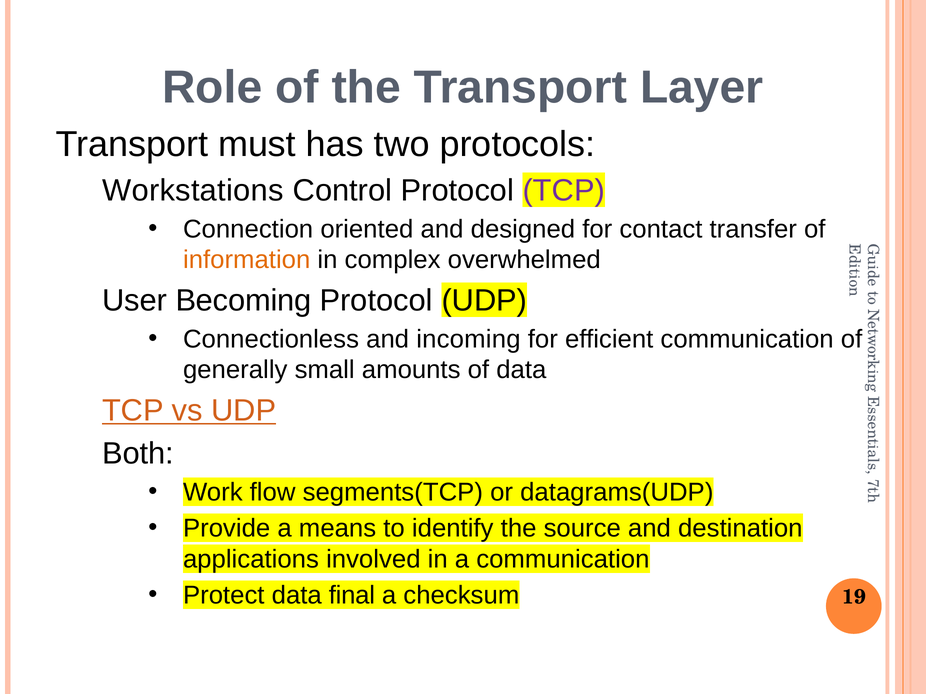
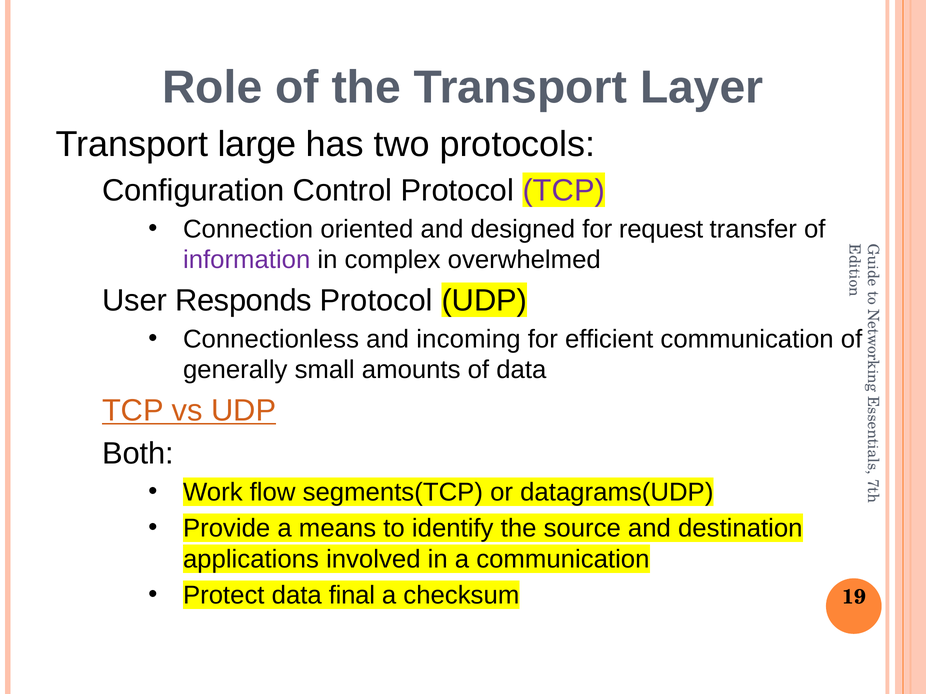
must: must -> large (257, 145)
Workstations: Workstations -> Configuration (193, 190)
contact: contact -> request (661, 229)
information colour: orange -> purple (247, 260)
Becoming: Becoming -> Responds (244, 301)
